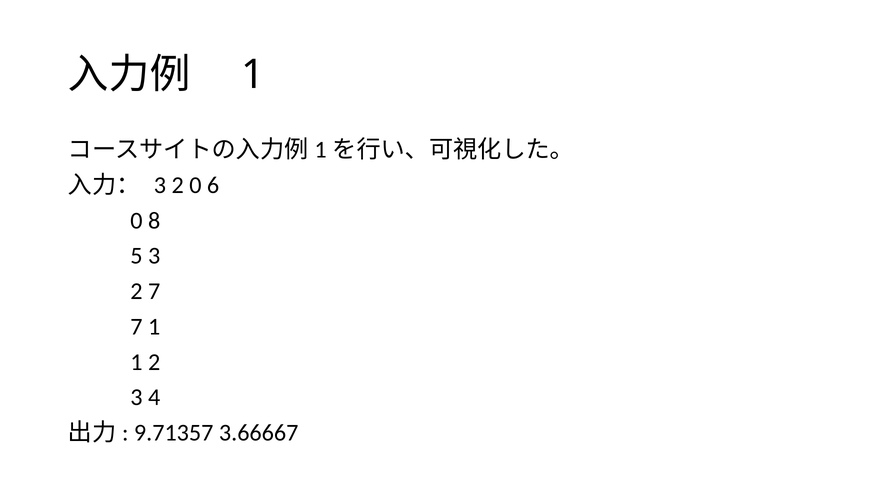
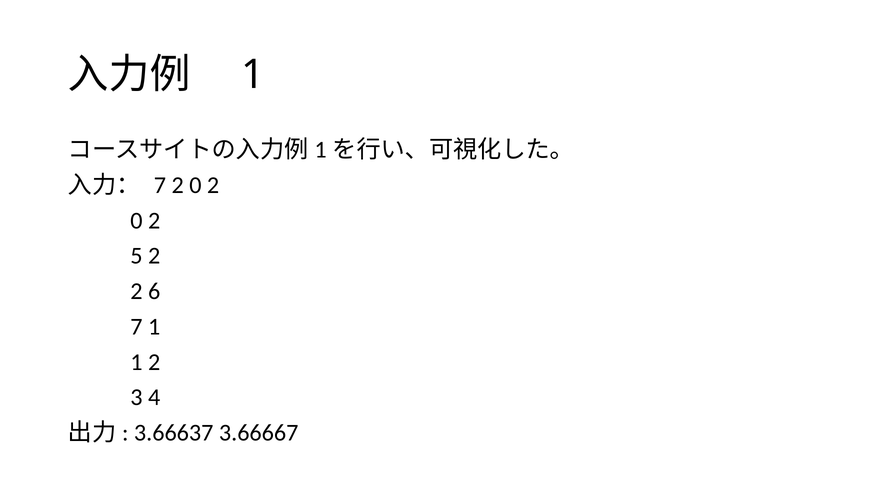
3: 3 -> 7 (160, 185)
6: 6 -> 2 (213, 185)
8: 8 -> 2 (154, 220)
5 3: 3 -> 2 (154, 256)
2 7: 7 -> 6 (154, 291)
9.71357: 9.71357 -> 3.66637 (174, 433)
